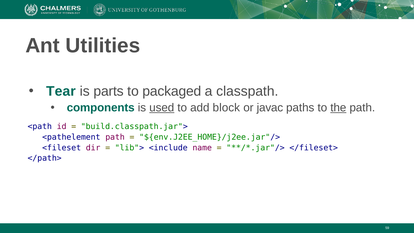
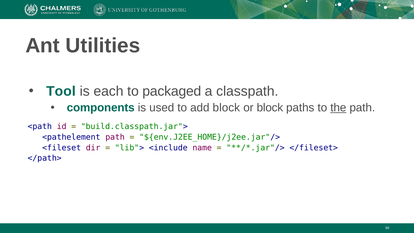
Tear: Tear -> Tool (61, 91)
parts: parts -> each (108, 91)
used underline: present -> none (162, 108)
or javac: javac -> block (270, 108)
